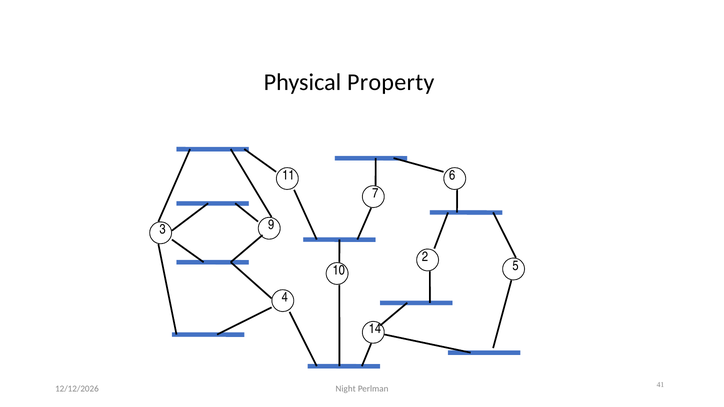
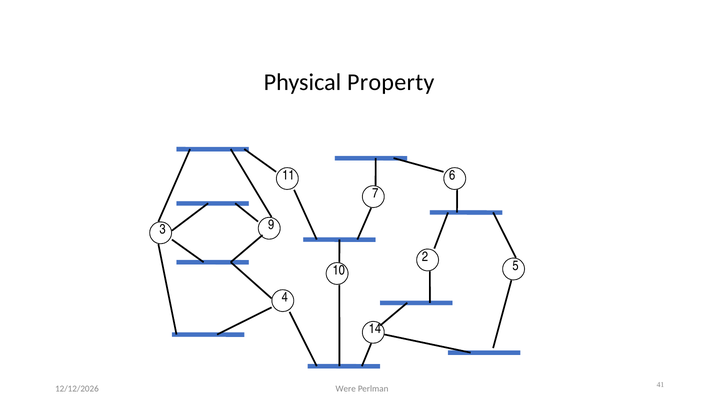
Night: Night -> Were (346, 389)
